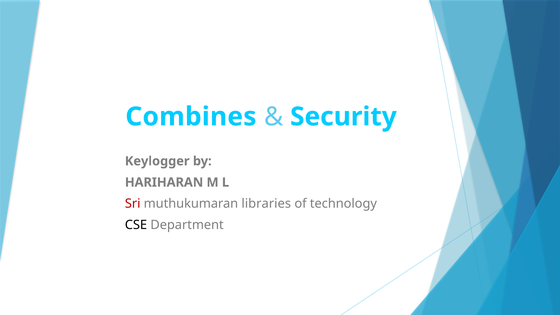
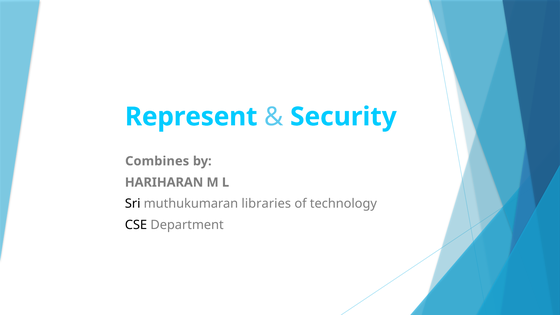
Combines: Combines -> Represent (191, 117)
Keylogger: Keylogger -> Combines (157, 161)
Sri colour: red -> black (133, 204)
